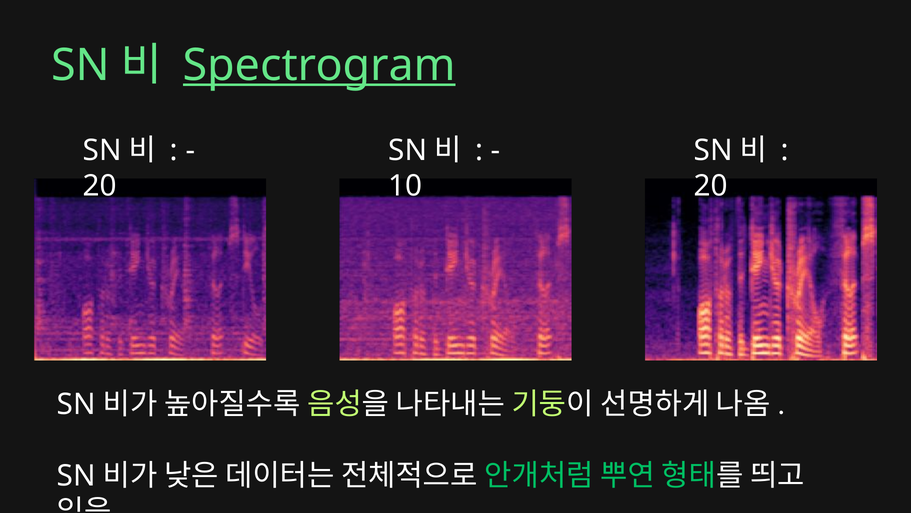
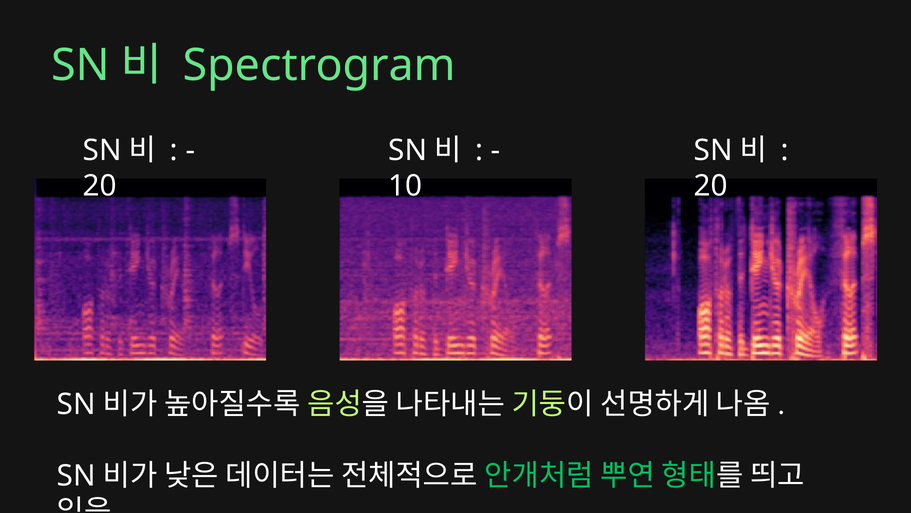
Spectrogram underline: present -> none (319, 65)
